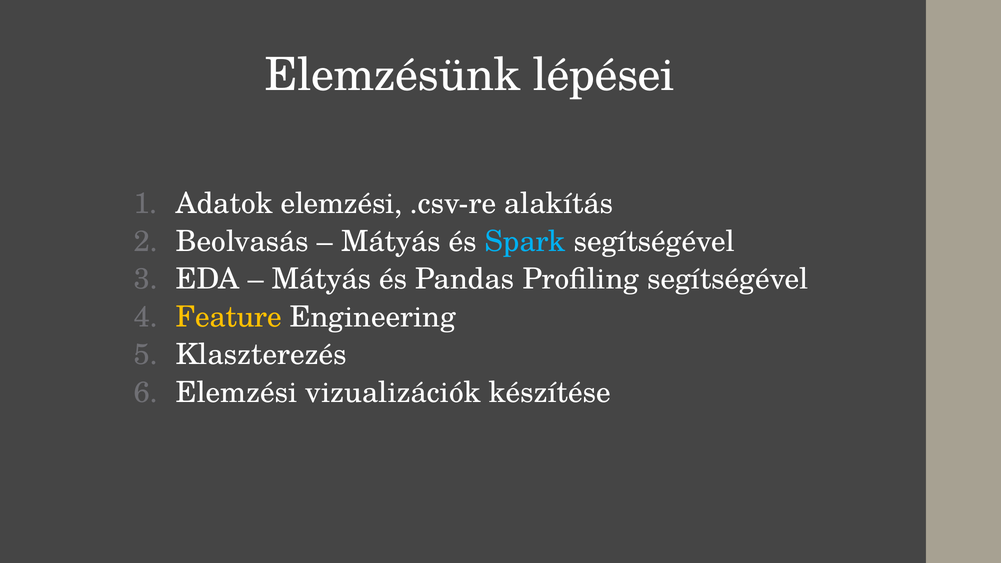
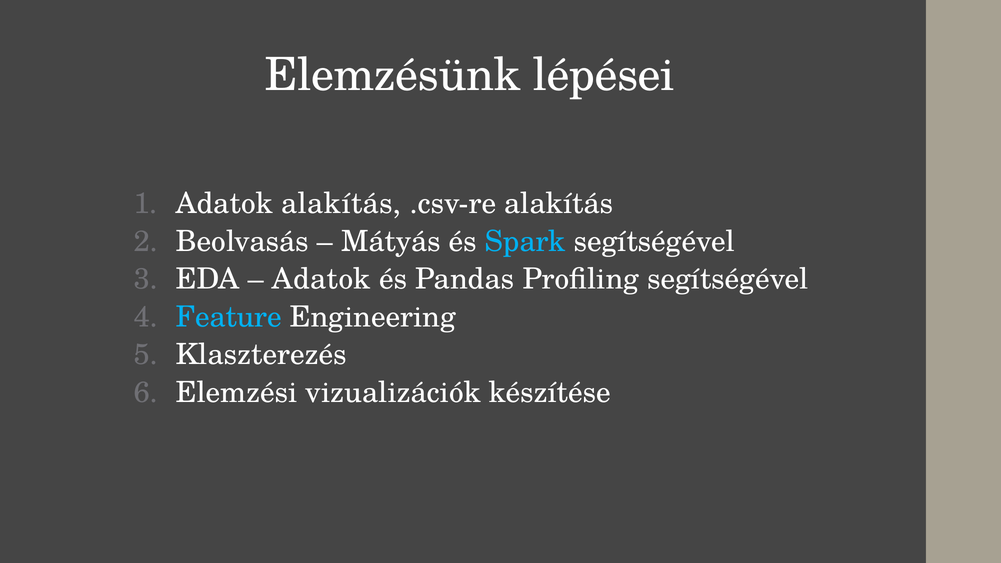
Adatok elemzési: elemzési -> alakítás (341, 204)
Mátyás: Mátyás -> Adatok (321, 279)
Feature colour: yellow -> light blue (229, 317)
